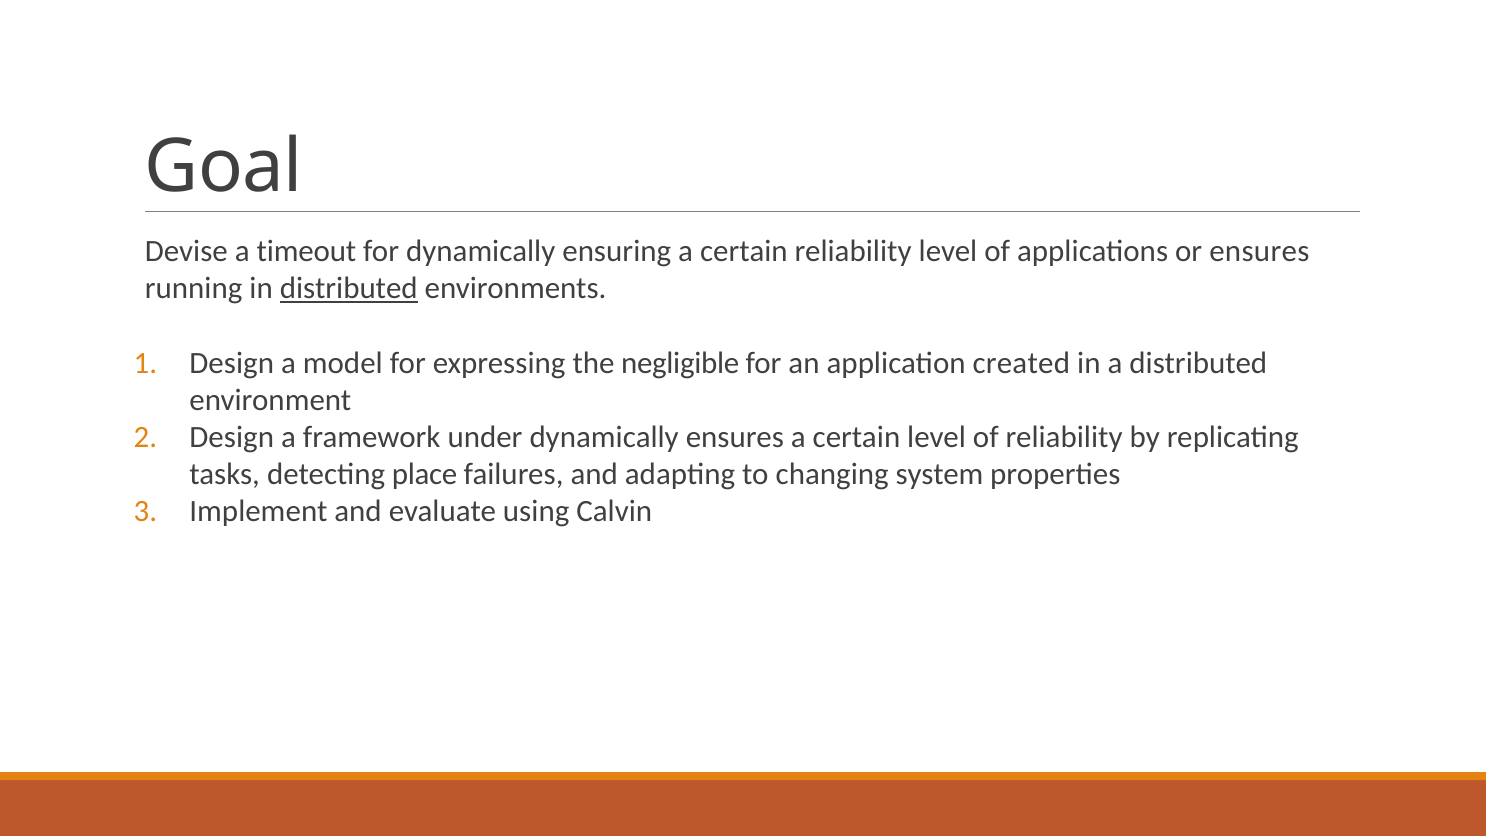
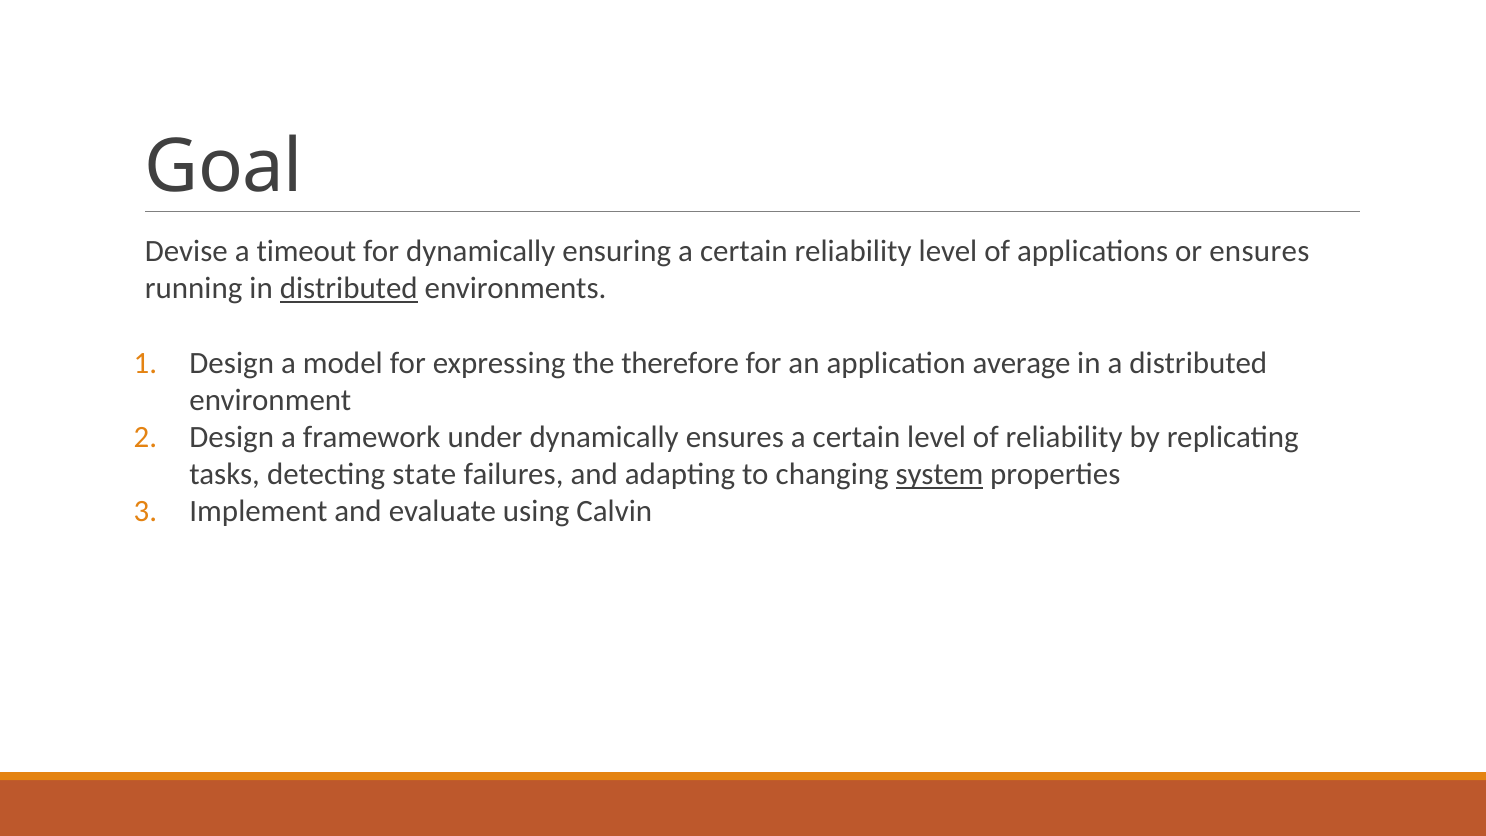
negligible: negligible -> therefore (680, 363)
created: created -> average (1022, 363)
place: place -> state (424, 474)
system underline: none -> present (939, 474)
